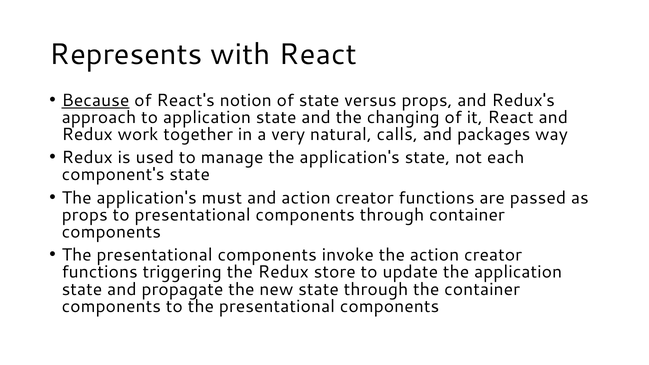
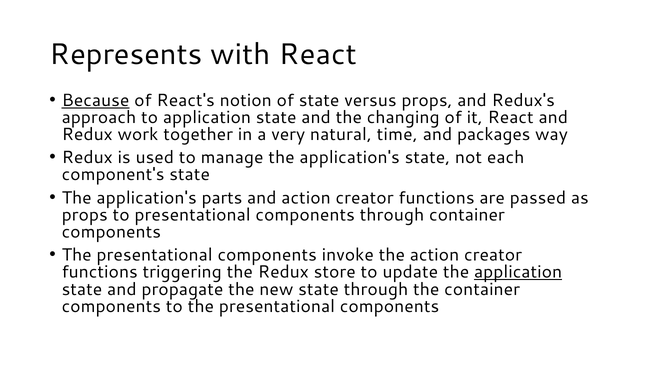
calls: calls -> time (397, 134)
must: must -> parts (222, 198)
application underline: none -> present (518, 272)
